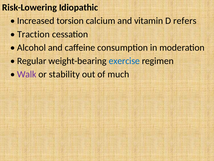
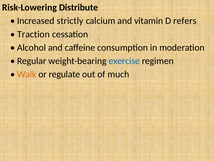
Idiopathic: Idiopathic -> Distribute (79, 7)
torsion: torsion -> strictly (70, 21)
Walk colour: purple -> orange (27, 74)
stability: stability -> regulate (64, 74)
